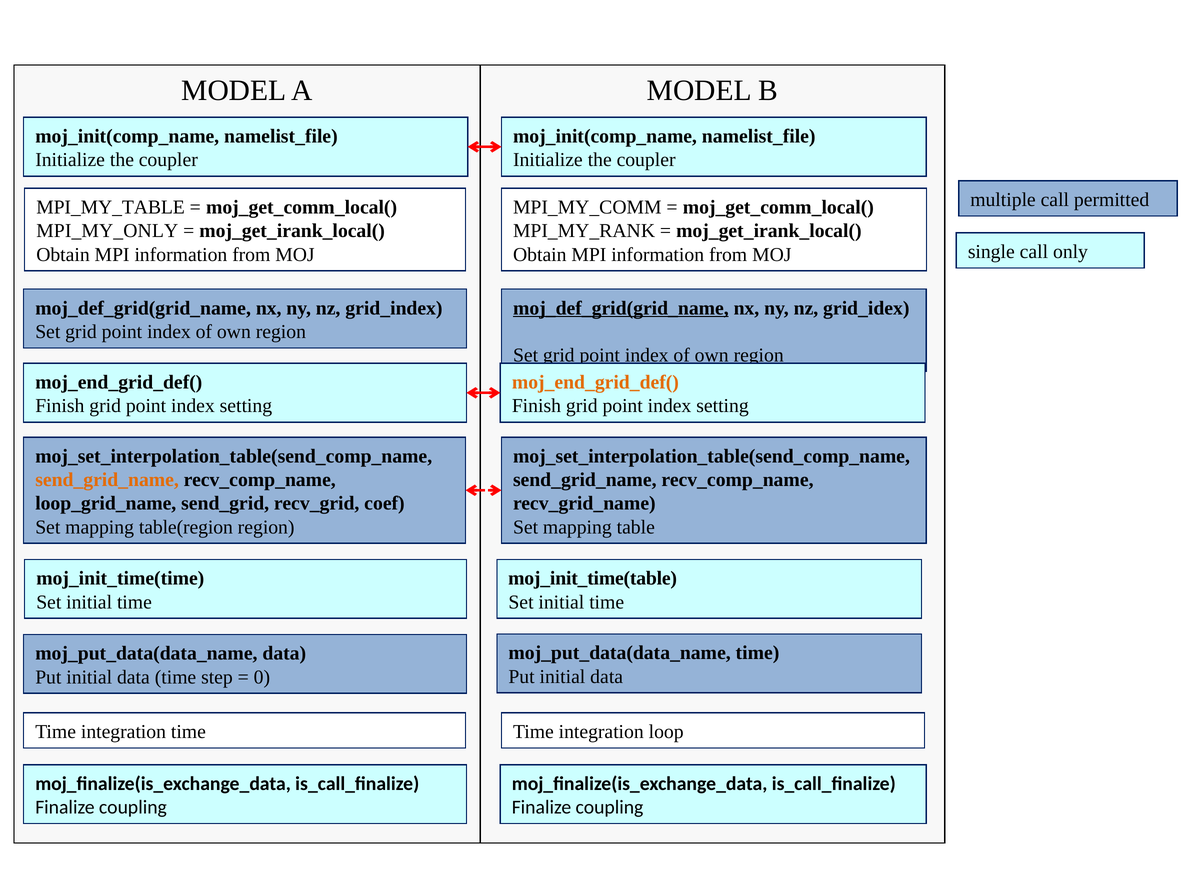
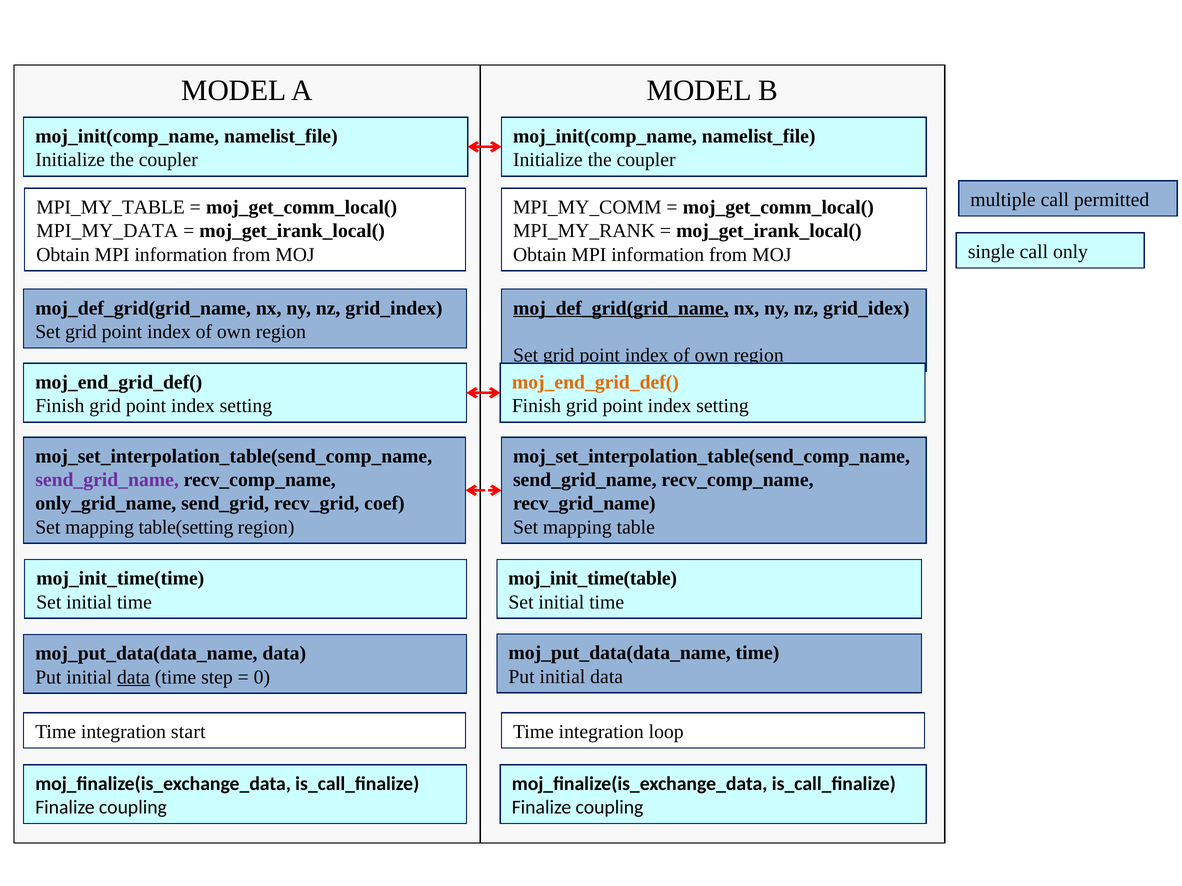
MPI_MY_ONLY: MPI_MY_ONLY -> MPI_MY_DATA (107, 231)
send_grid_name colour: orange -> purple (107, 480)
loop_grid_name: loop_grid_name -> only_grid_name (106, 504)
table(region: table(region -> table(setting (186, 527)
data underline: none -> present (133, 677)
integration time: time -> start (188, 732)
